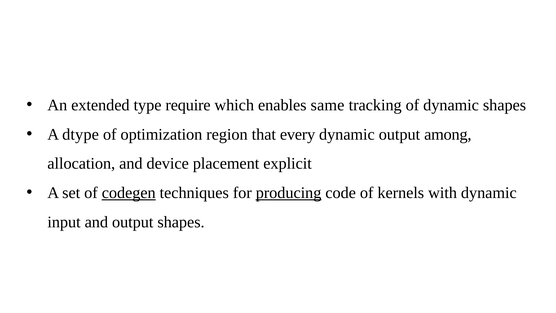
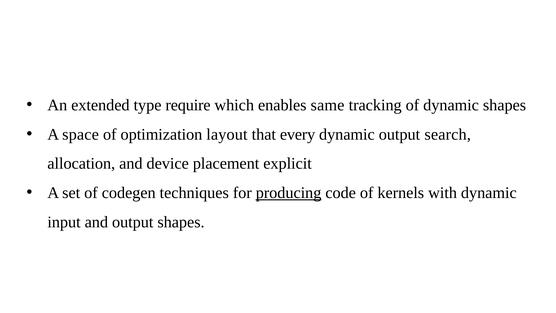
dtype: dtype -> space (81, 134)
region: region -> layout (227, 134)
among: among -> search (448, 134)
codegen underline: present -> none (129, 193)
